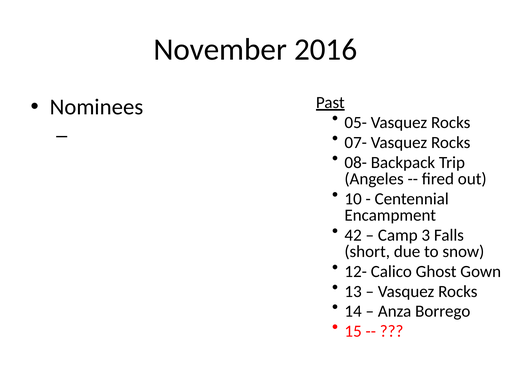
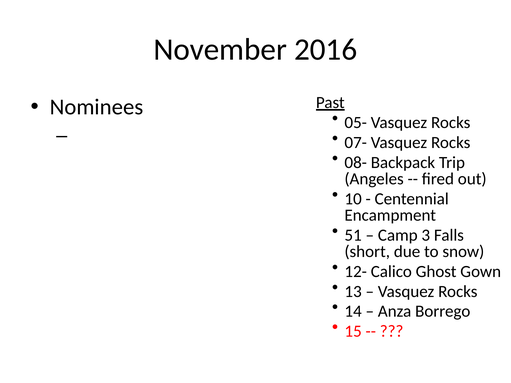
42: 42 -> 51 (353, 235)
